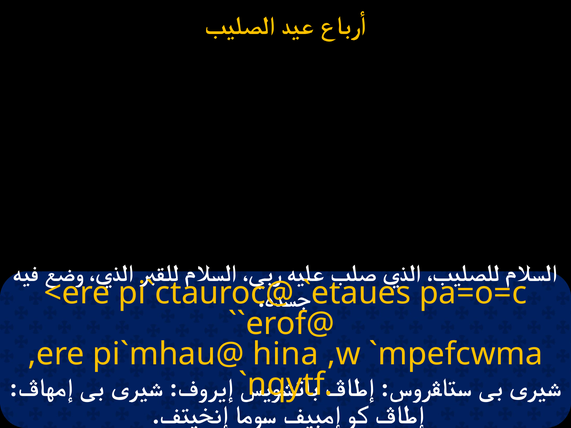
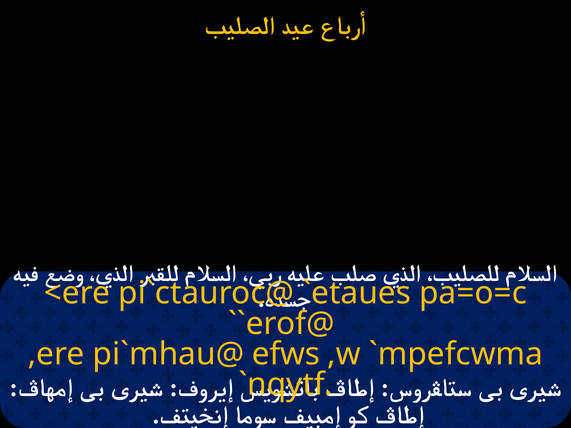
hina: hina -> efws (286, 354)
